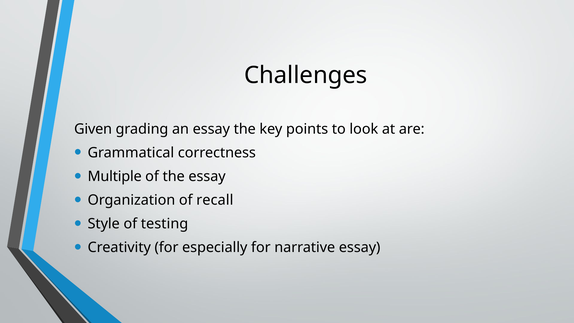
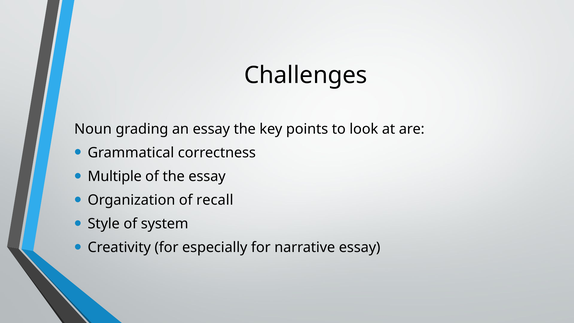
Given: Given -> Noun (93, 129)
testing: testing -> system (165, 224)
